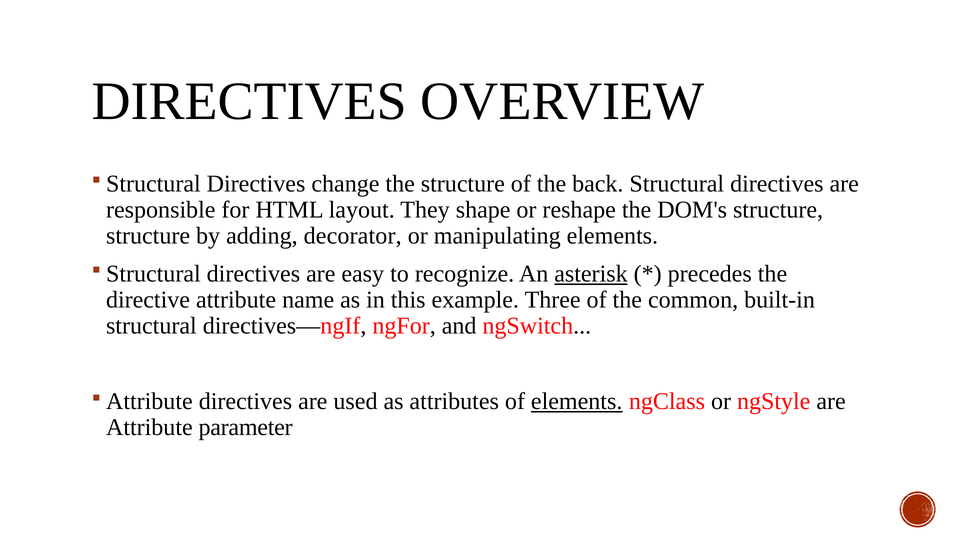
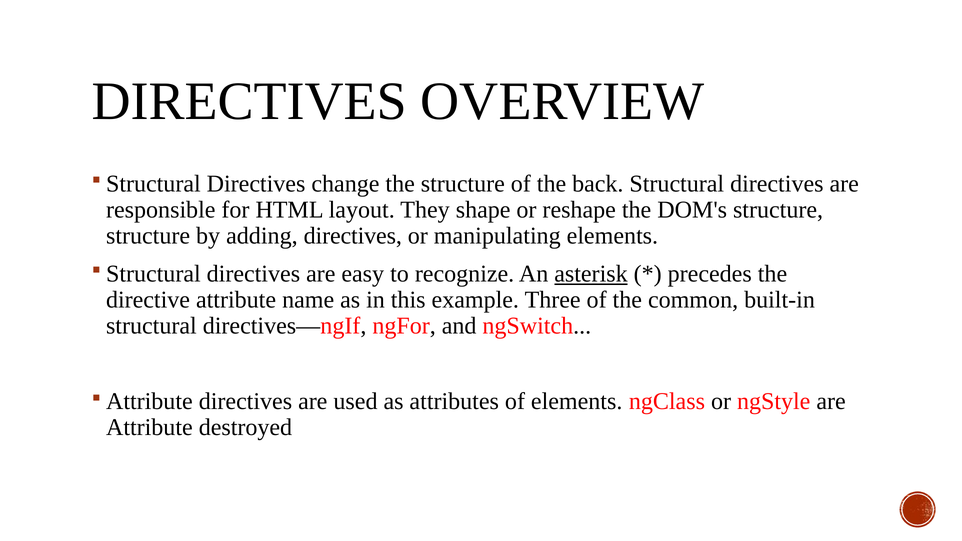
adding decorator: decorator -> directives (353, 236)
elements underline: present -> none (577, 402)
parameter: parameter -> destroyed (245, 428)
